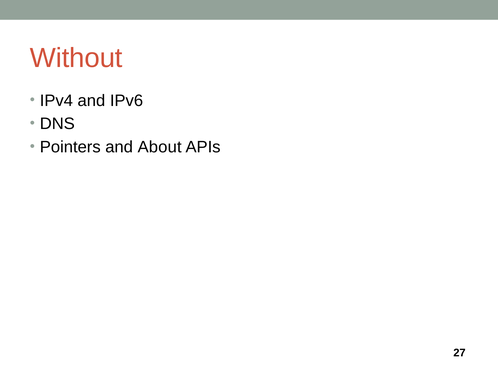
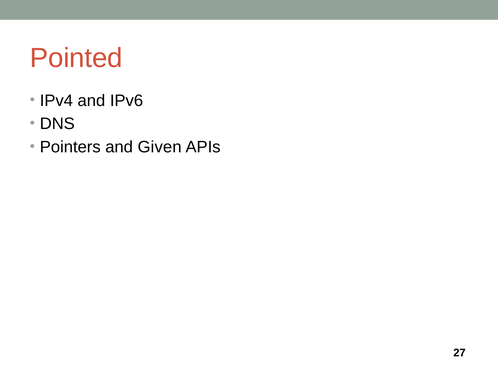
Without: Without -> Pointed (76, 58)
About: About -> Given (160, 147)
